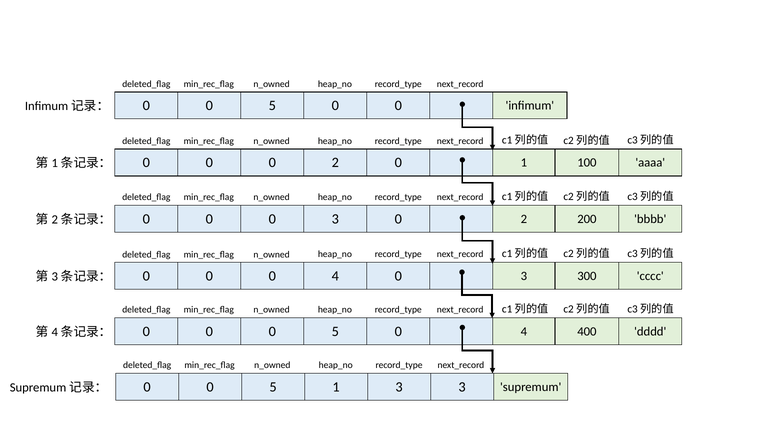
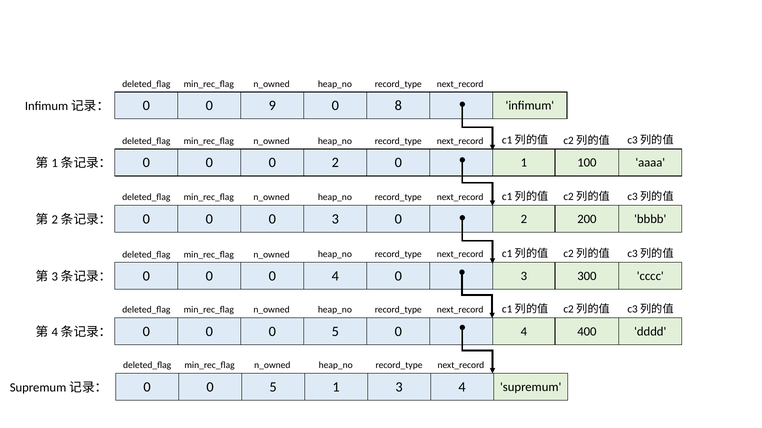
5: 5 -> 9 (272, 106)
0: 0 -> 8 (398, 106)
3 3: 3 -> 4 (462, 388)
